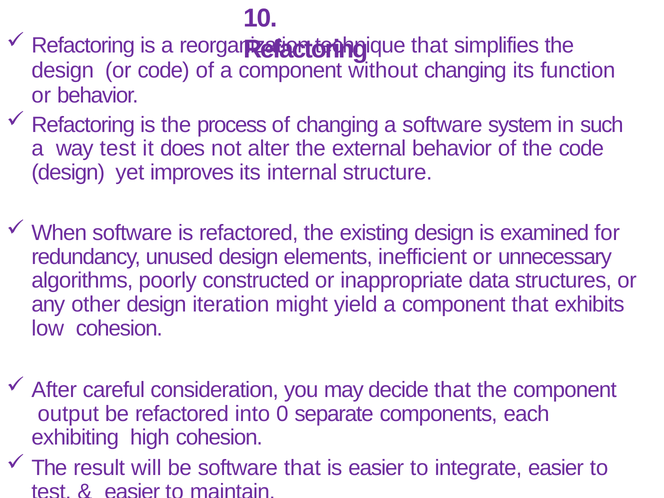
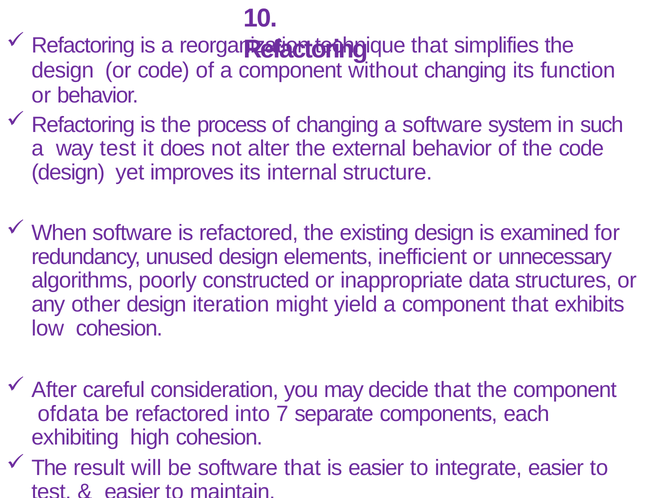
output: output -> ofdata (68, 414)
0: 0 -> 7 (282, 414)
